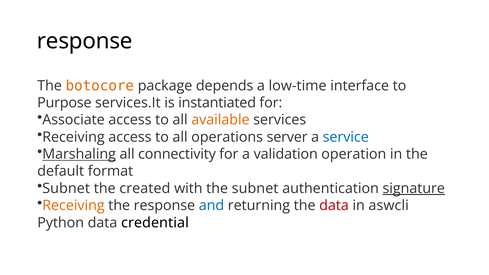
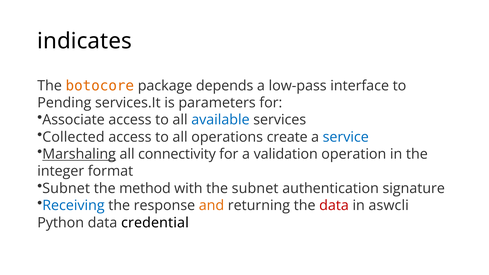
response: response -> indicates (85, 41)
low-time: low-time -> low-pass (298, 86)
Purpose: Purpose -> Pending (64, 103)
instantiated: instantiated -> parameters (217, 103)
available colour: orange -> blue (220, 120)
Receiving: Receiving -> Collected (73, 137)
server: server -> create (287, 137)
default: default -> integer (61, 171)
created: created -> method (145, 188)
signature underline: present -> none (414, 188)
Receiving colour: orange -> blue (73, 206)
and colour: blue -> orange (211, 206)
